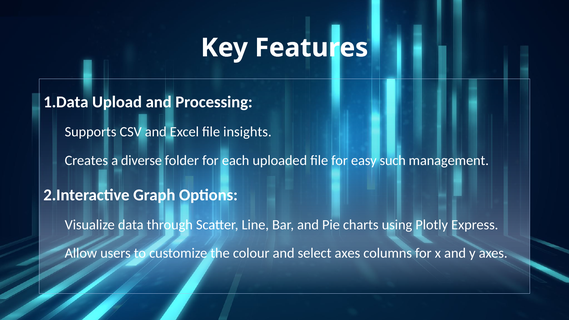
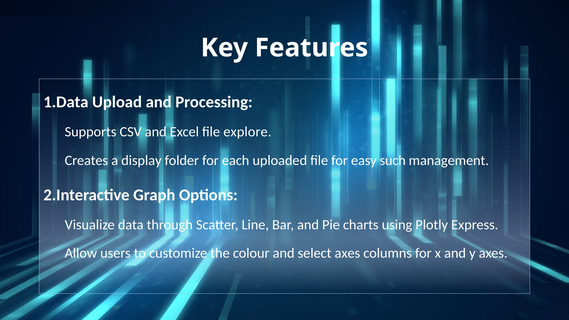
insights: insights -> explore (247, 132)
diverse: diverse -> display (141, 160)
